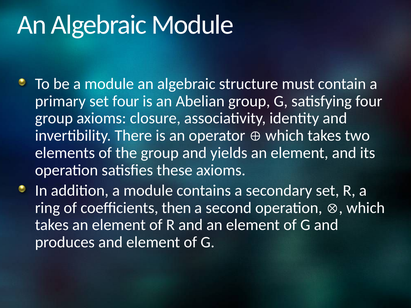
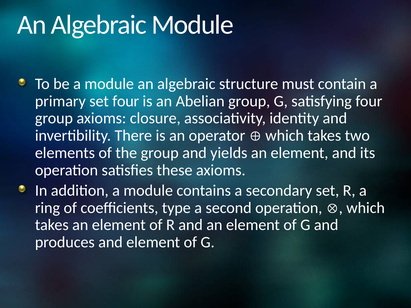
then: then -> type (176, 208)
